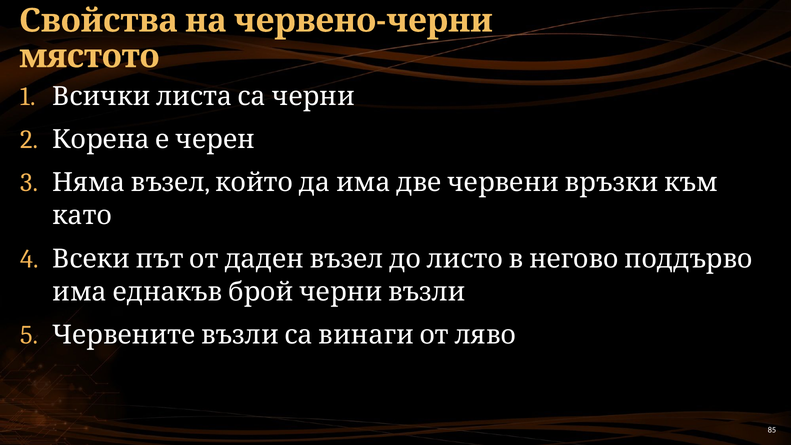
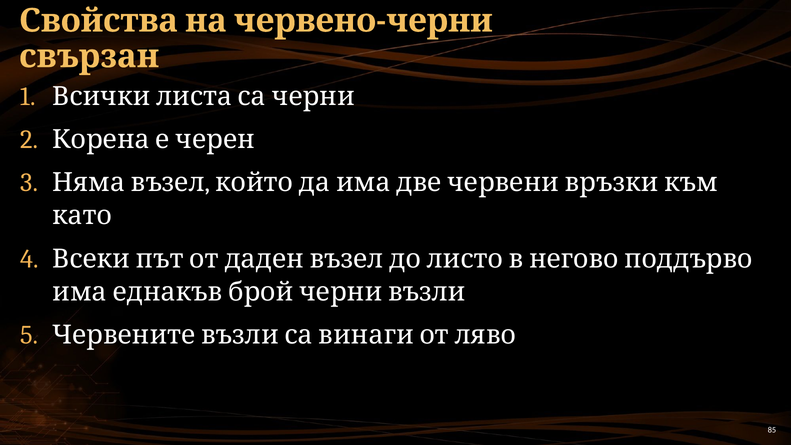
мястото: мястото -> свързан (89, 56)
